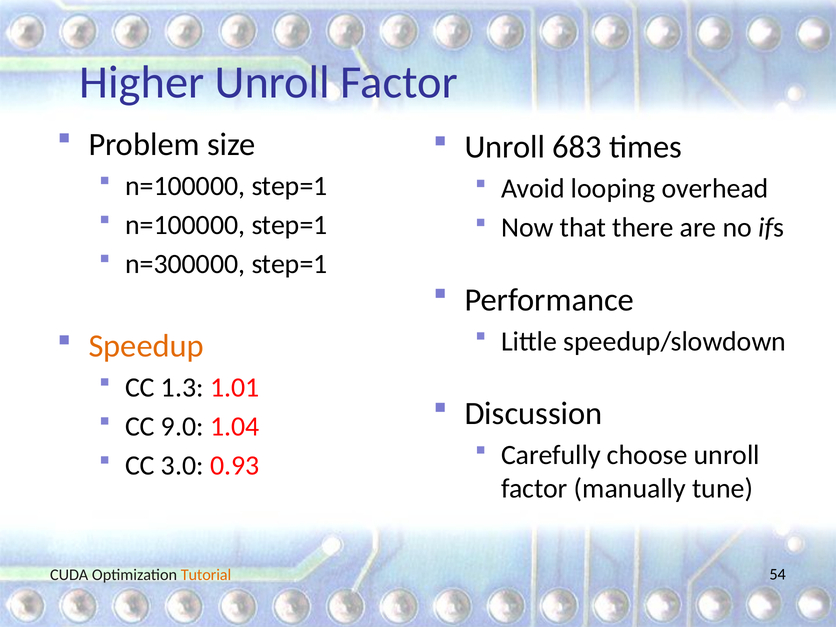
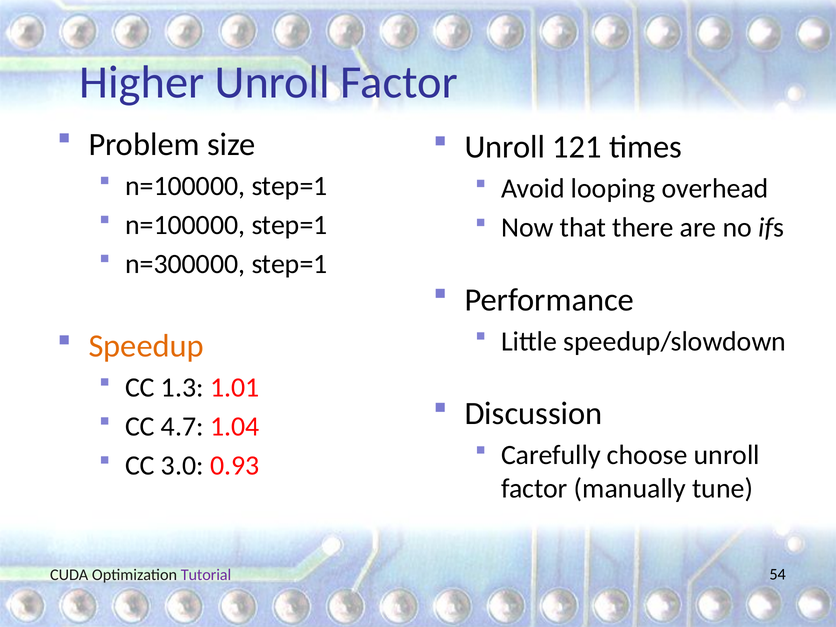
683: 683 -> 121 (577, 147)
9.0: 9.0 -> 4.7 (182, 426)
Tutorial colour: orange -> purple (206, 575)
